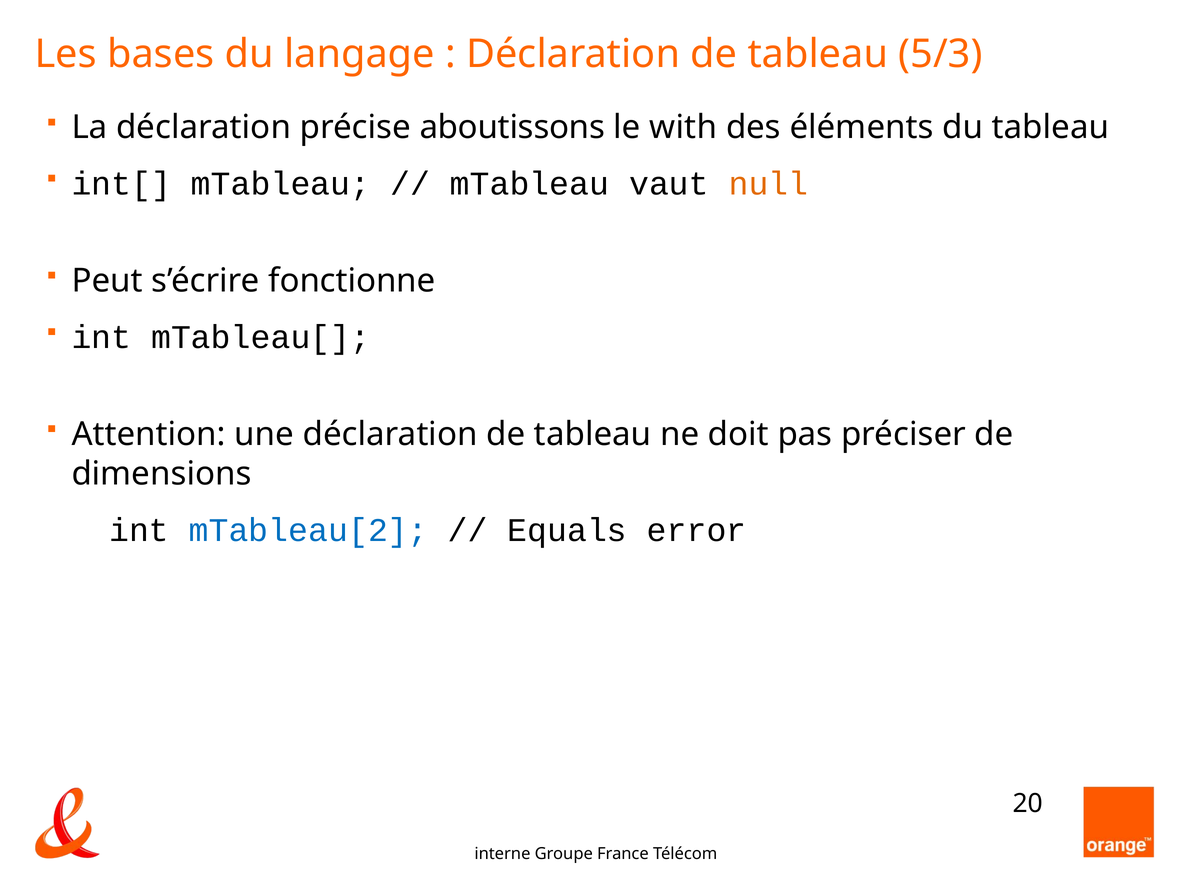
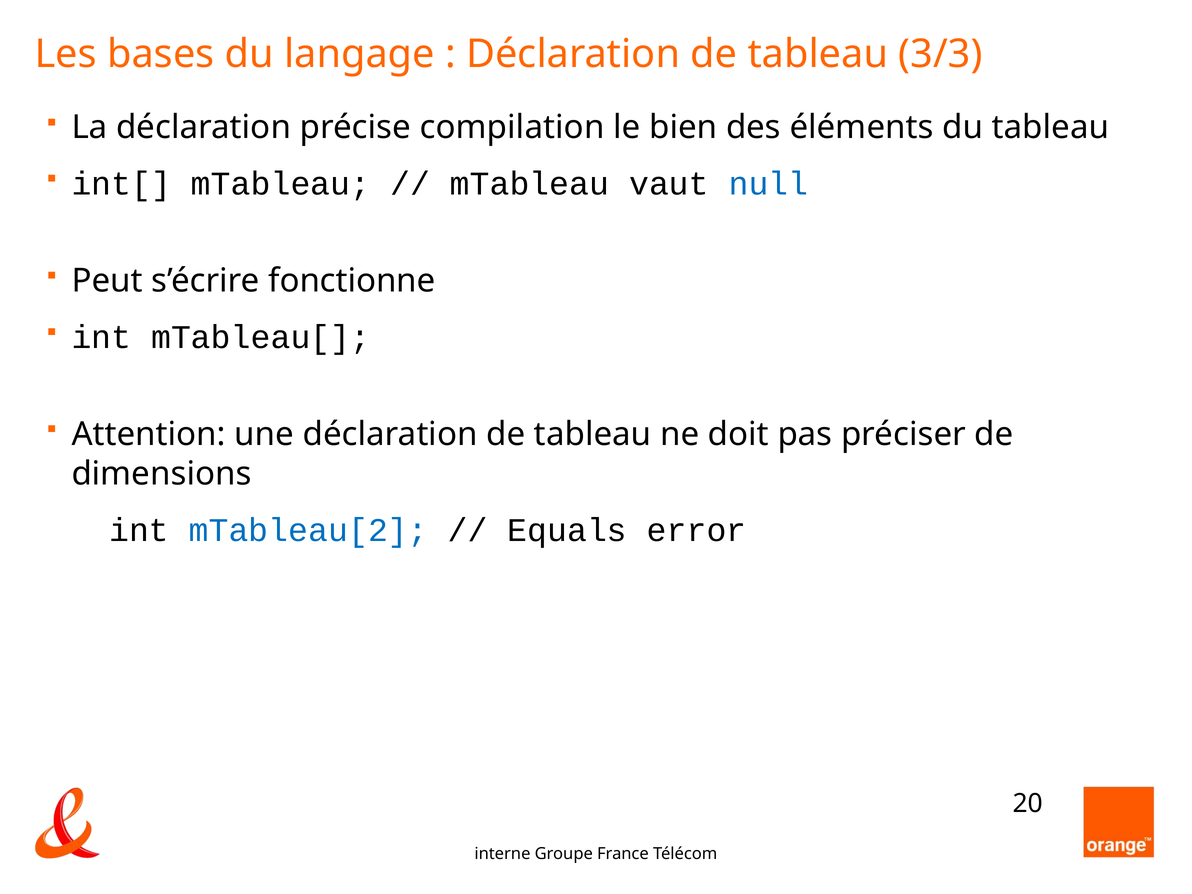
5/3: 5/3 -> 3/3 (940, 54)
aboutissons: aboutissons -> compilation (512, 127)
with: with -> bien (683, 127)
null colour: orange -> blue (768, 184)
